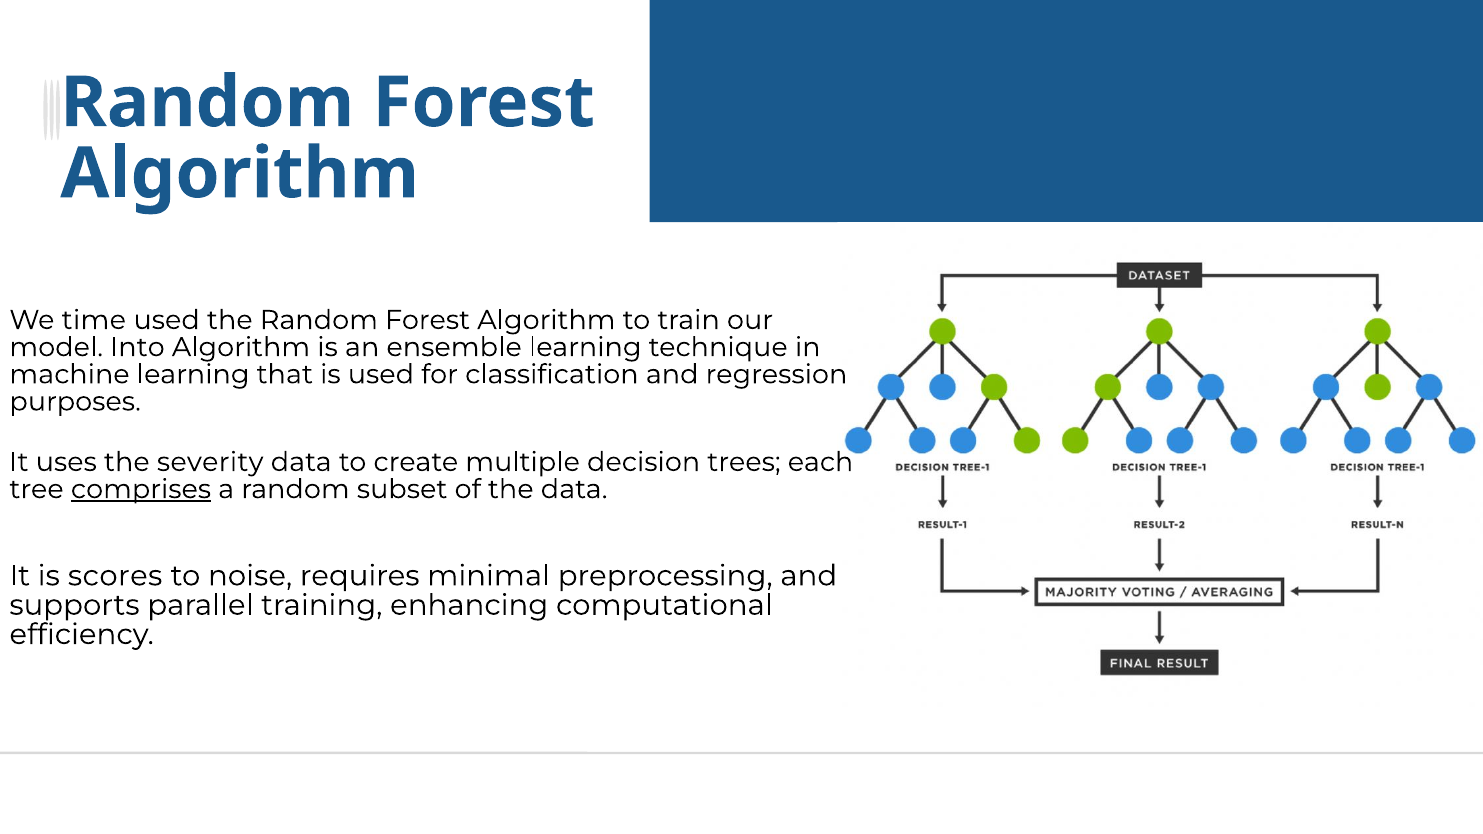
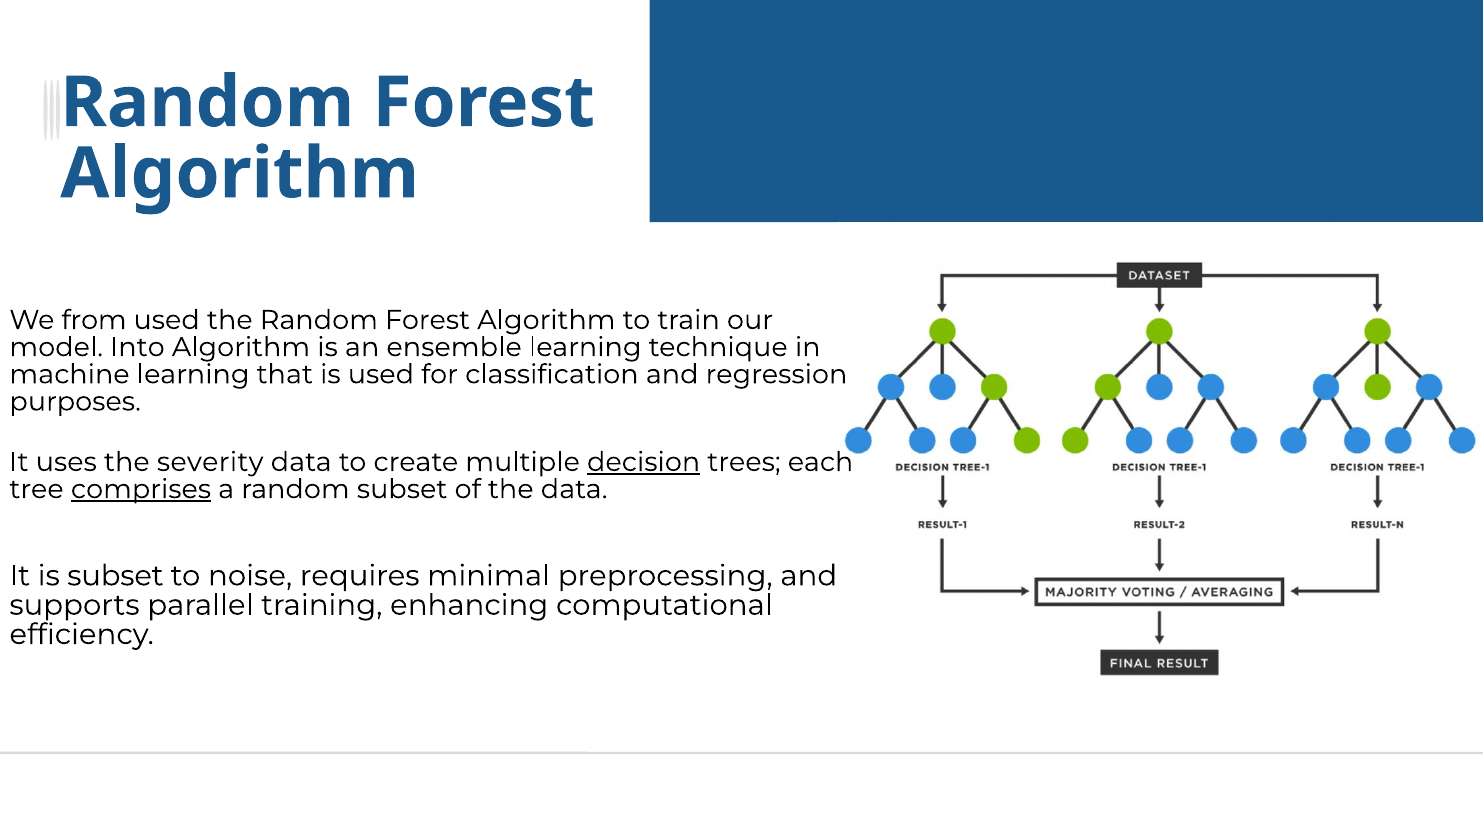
time: time -> from (94, 320)
decision underline: none -> present (644, 462)
is scores: scores -> subset (115, 576)
